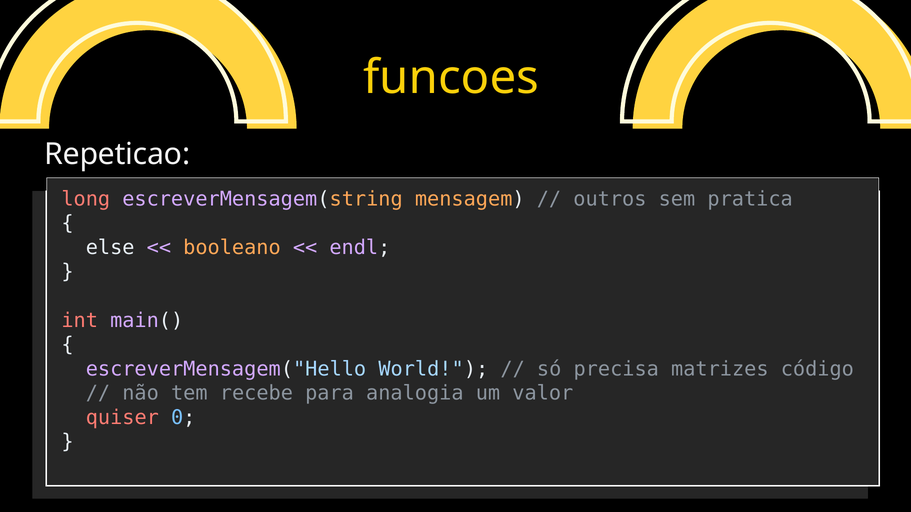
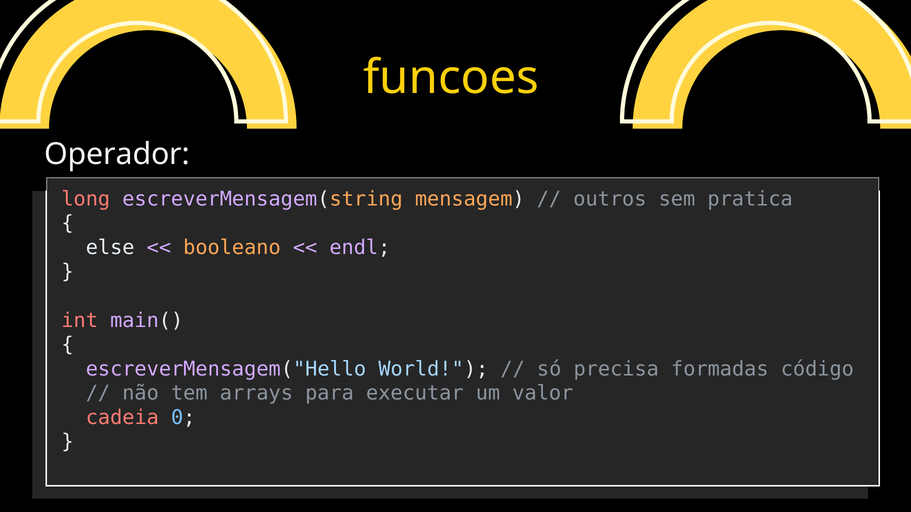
Repeticao: Repeticao -> Operador (117, 155)
matrizes: matrizes -> formadas (720, 369)
recebe: recebe -> arrays (256, 394)
analogia: analogia -> executar (415, 394)
quiser: quiser -> cadeia (122, 418)
